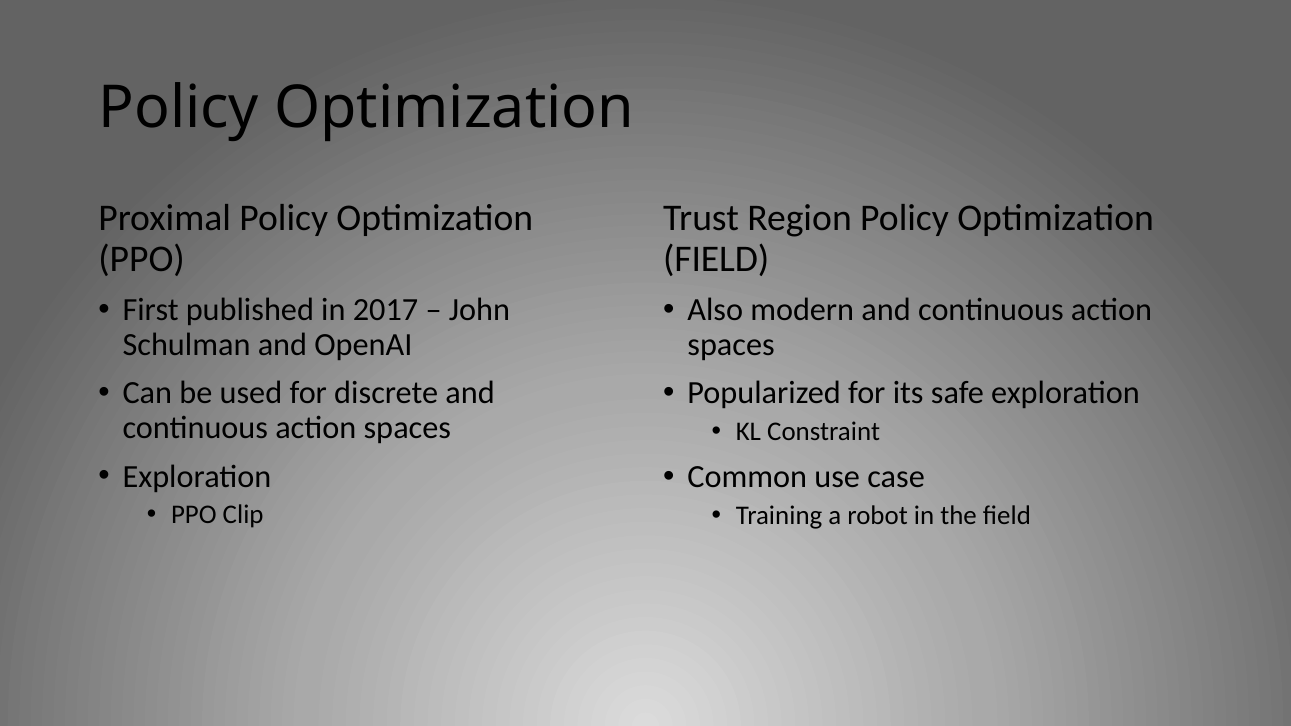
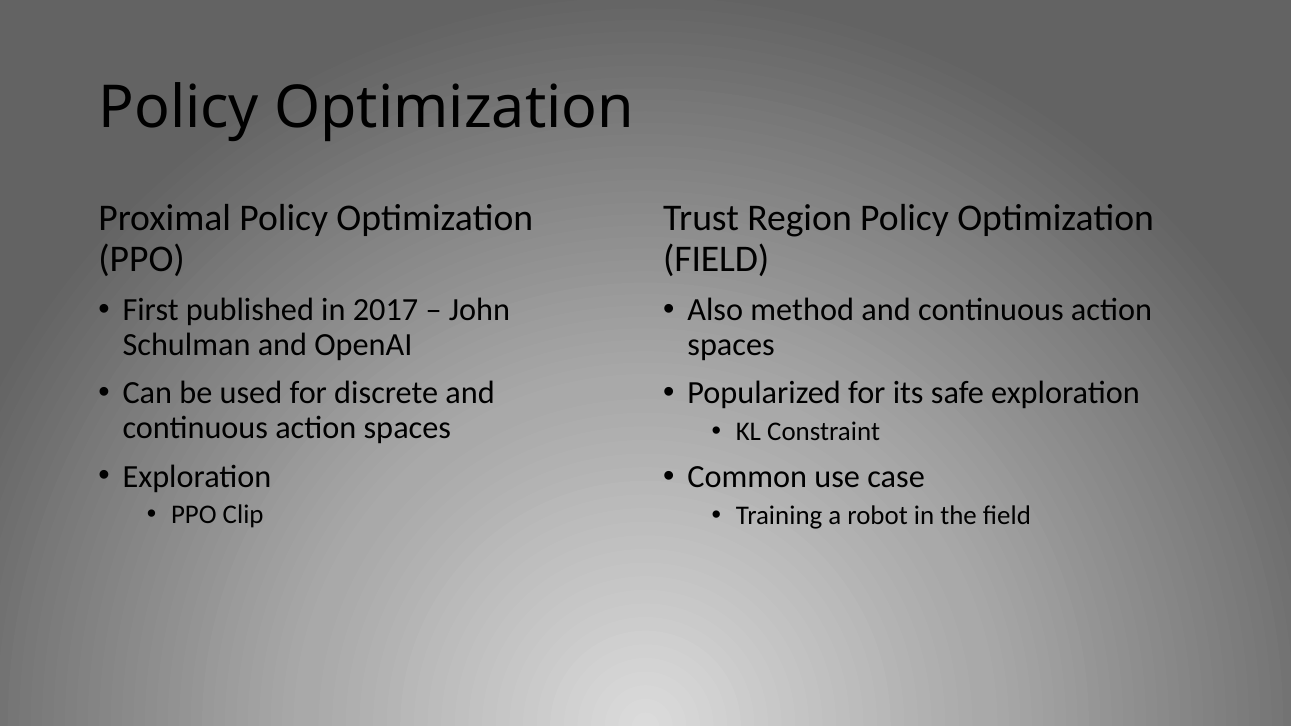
modern: modern -> method (802, 310)
